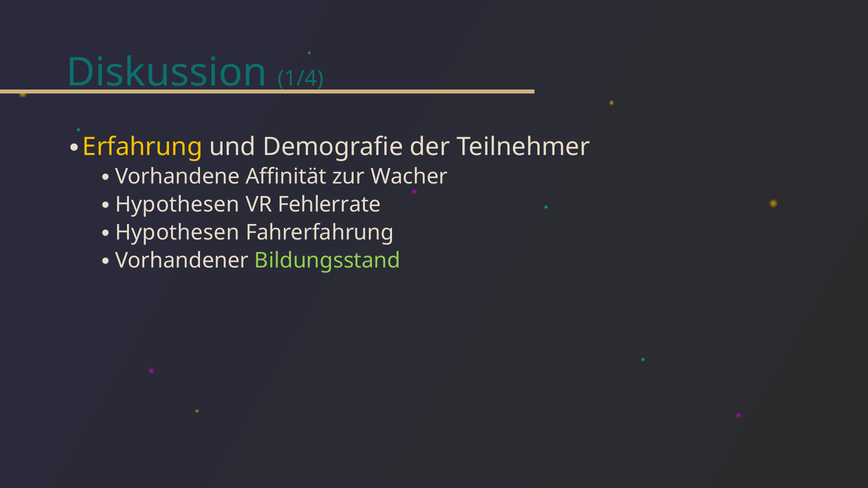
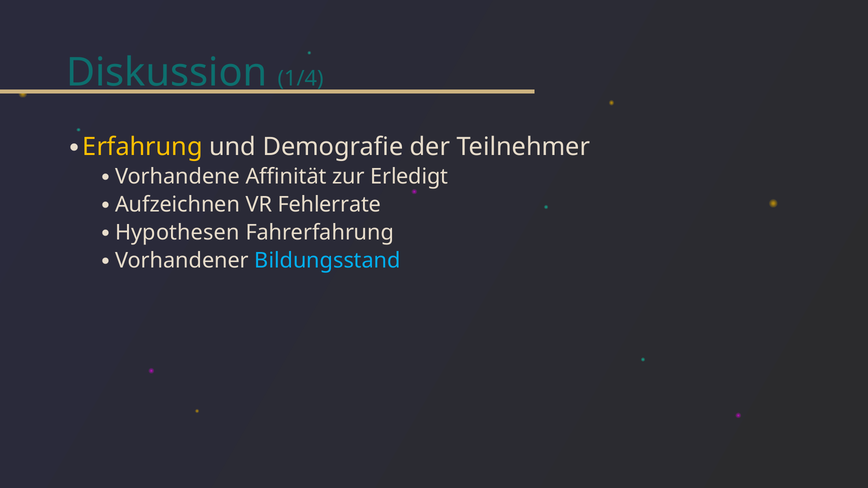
Wacher: Wacher -> Erledigt (409, 177)
Hypothesen: Hypothesen -> Aufzeichnen (177, 205)
Bildungsstand colour: light green -> light blue (328, 260)
